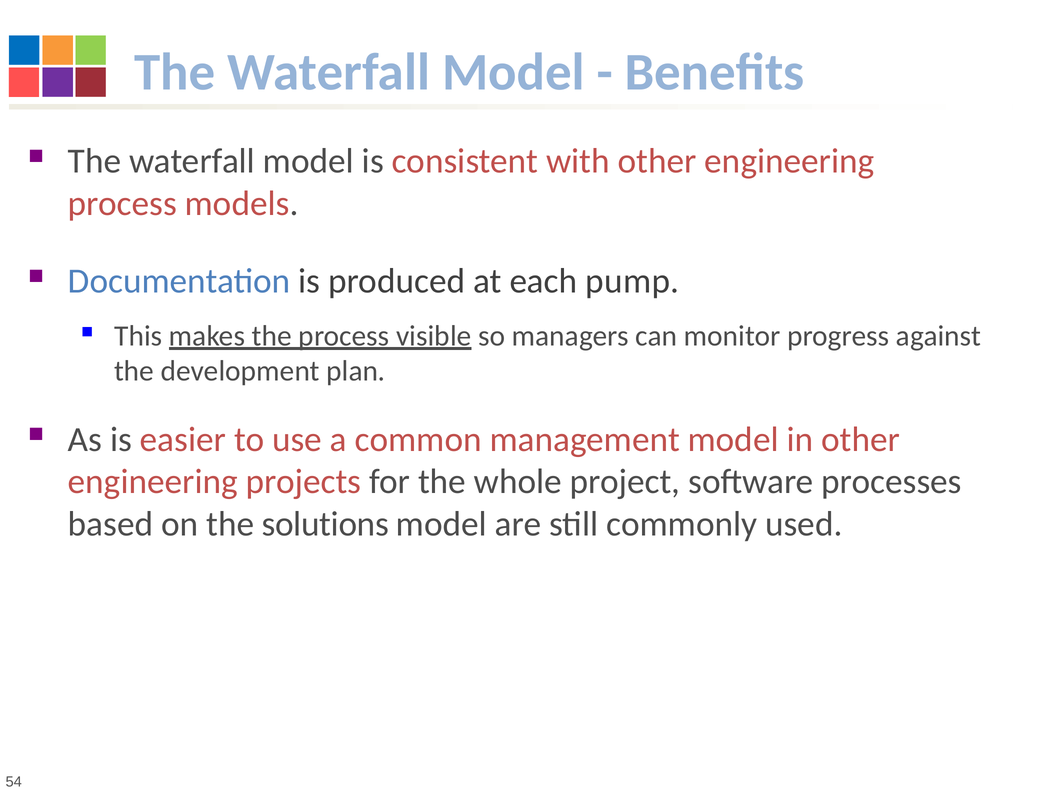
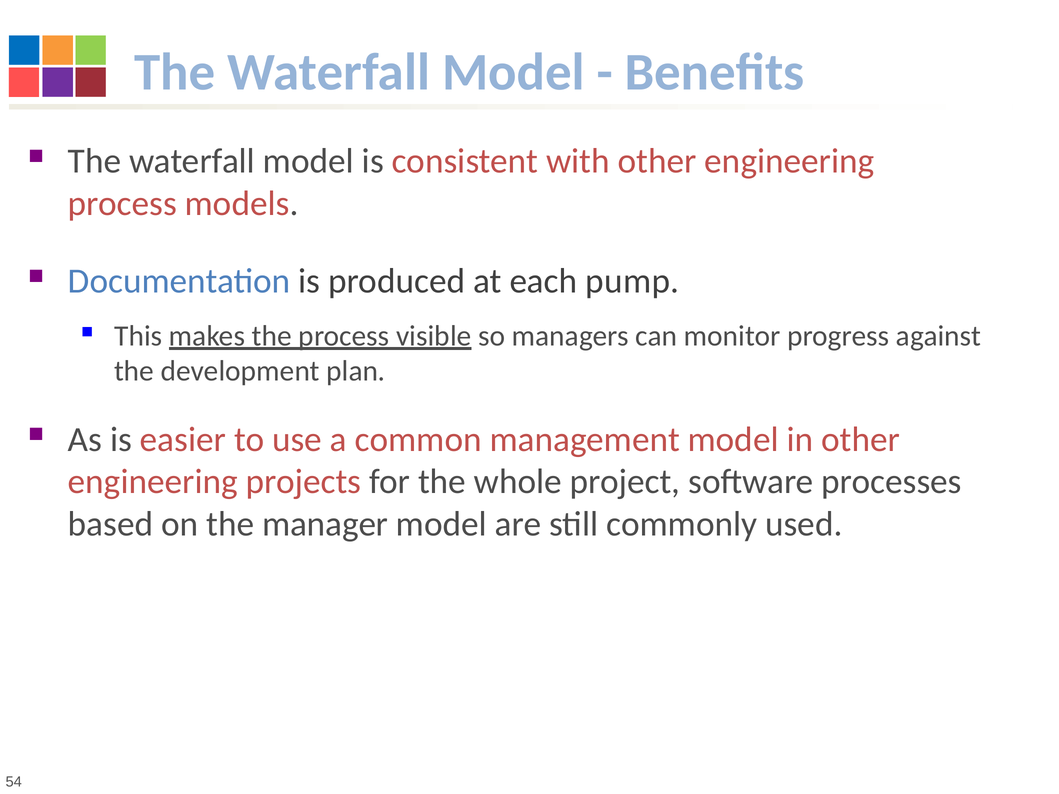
solutions: solutions -> manager (325, 524)
